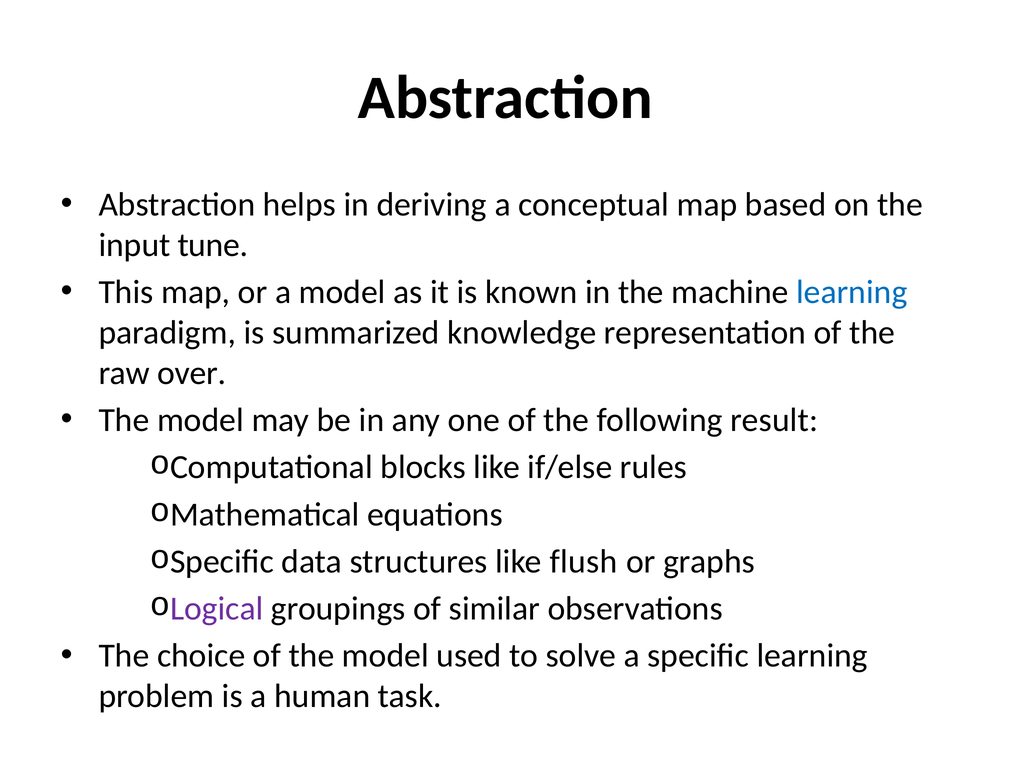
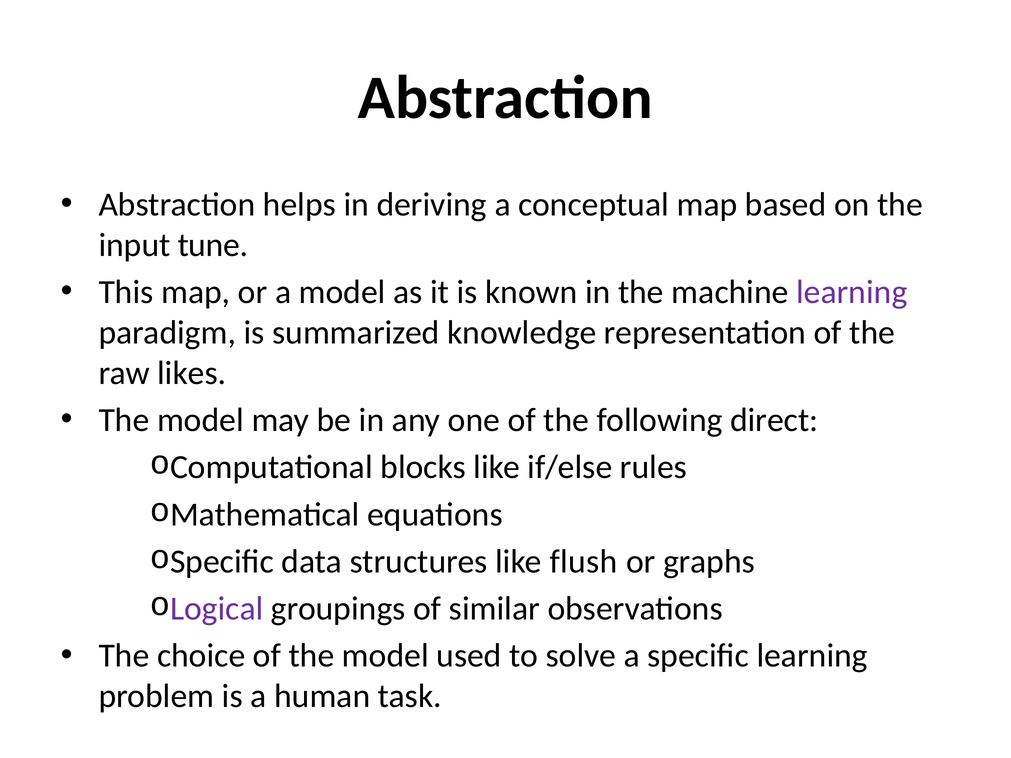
learning colour: blue -> purple (852, 292)
over: over -> likes (192, 373)
result: result -> direct (774, 420)
